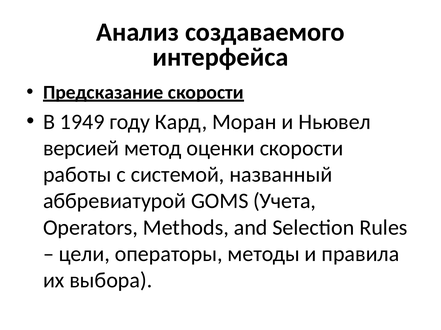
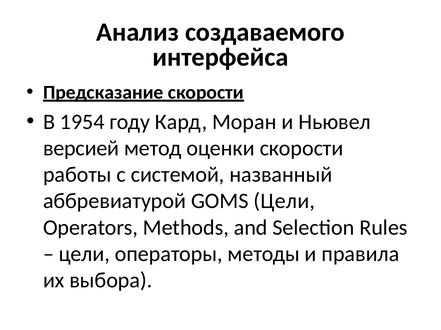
1949: 1949 -> 1954 (82, 122)
GOMS Учета: Учета -> Цели (284, 201)
